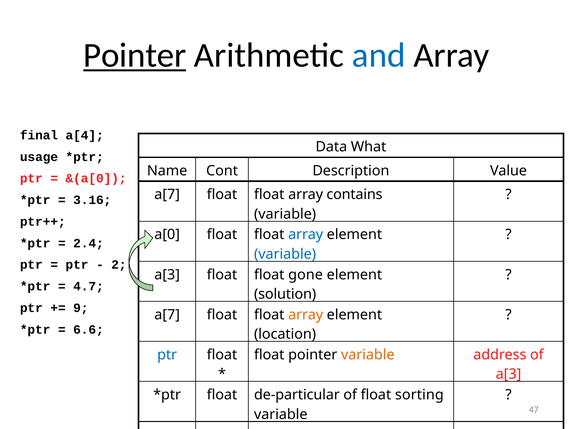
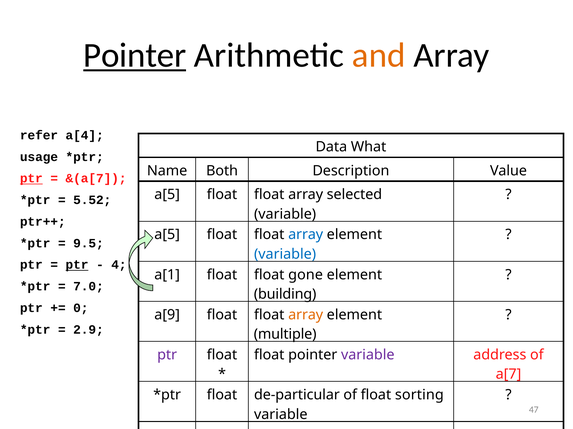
and colour: blue -> orange (379, 55)
final: final -> refer (39, 135)
Cont: Cont -> Both (222, 171)
ptr underline: none -> present (31, 179)
&(a[0: &(a[0 -> &(a[7 (96, 179)
a[7: a[7 -> a[5 (167, 195)
contains: contains -> selected (354, 195)
3.16: 3.16 -> 5.52 (92, 200)
a[0: a[0 -> a[5 (167, 235)
2.4: 2.4 -> 9.5 (88, 244)
ptr underline: none -> present (77, 265)
2: 2 -> 4 (119, 265)
a[3: a[3 -> a[1 (167, 275)
4.7: 4.7 -> 7.0 (88, 287)
solution: solution -> building (285, 295)
9: 9 -> 0 (81, 309)
a[7: a[7 -> a[9 (167, 315)
6.6: 6.6 -> 2.9 (88, 330)
location: location -> multiple (285, 335)
ptr colour: blue -> purple (167, 355)
variable colour: orange -> purple (368, 355)
a[3: a[3 -> a[7 (509, 375)
